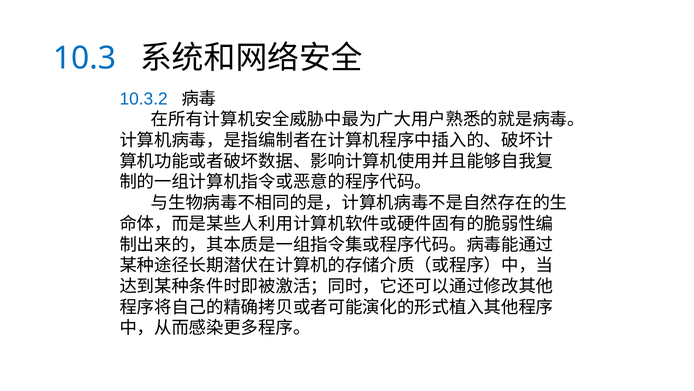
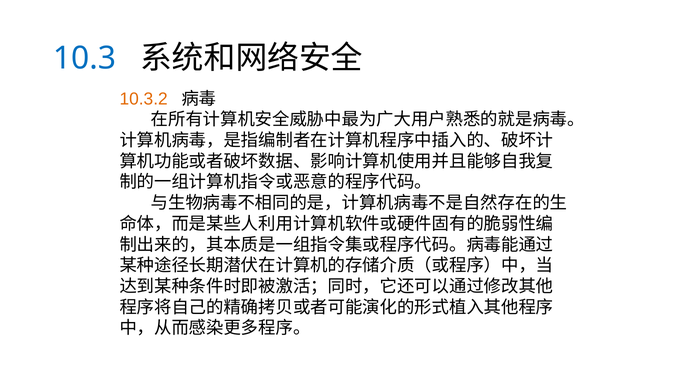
10.3.2 colour: blue -> orange (144, 99)
